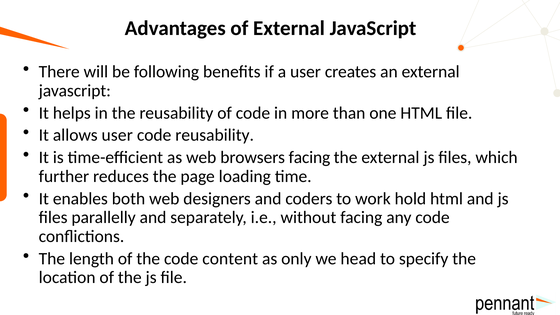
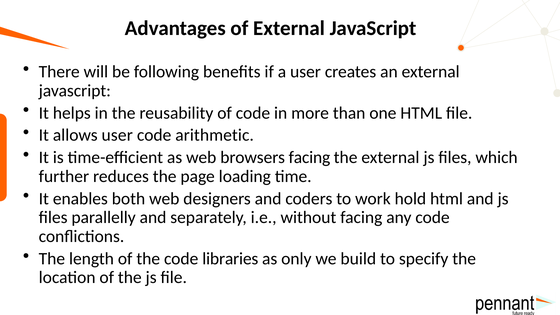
code reusability: reusability -> arithmetic (215, 135)
content: content -> libraries (230, 259)
head: head -> build (358, 259)
